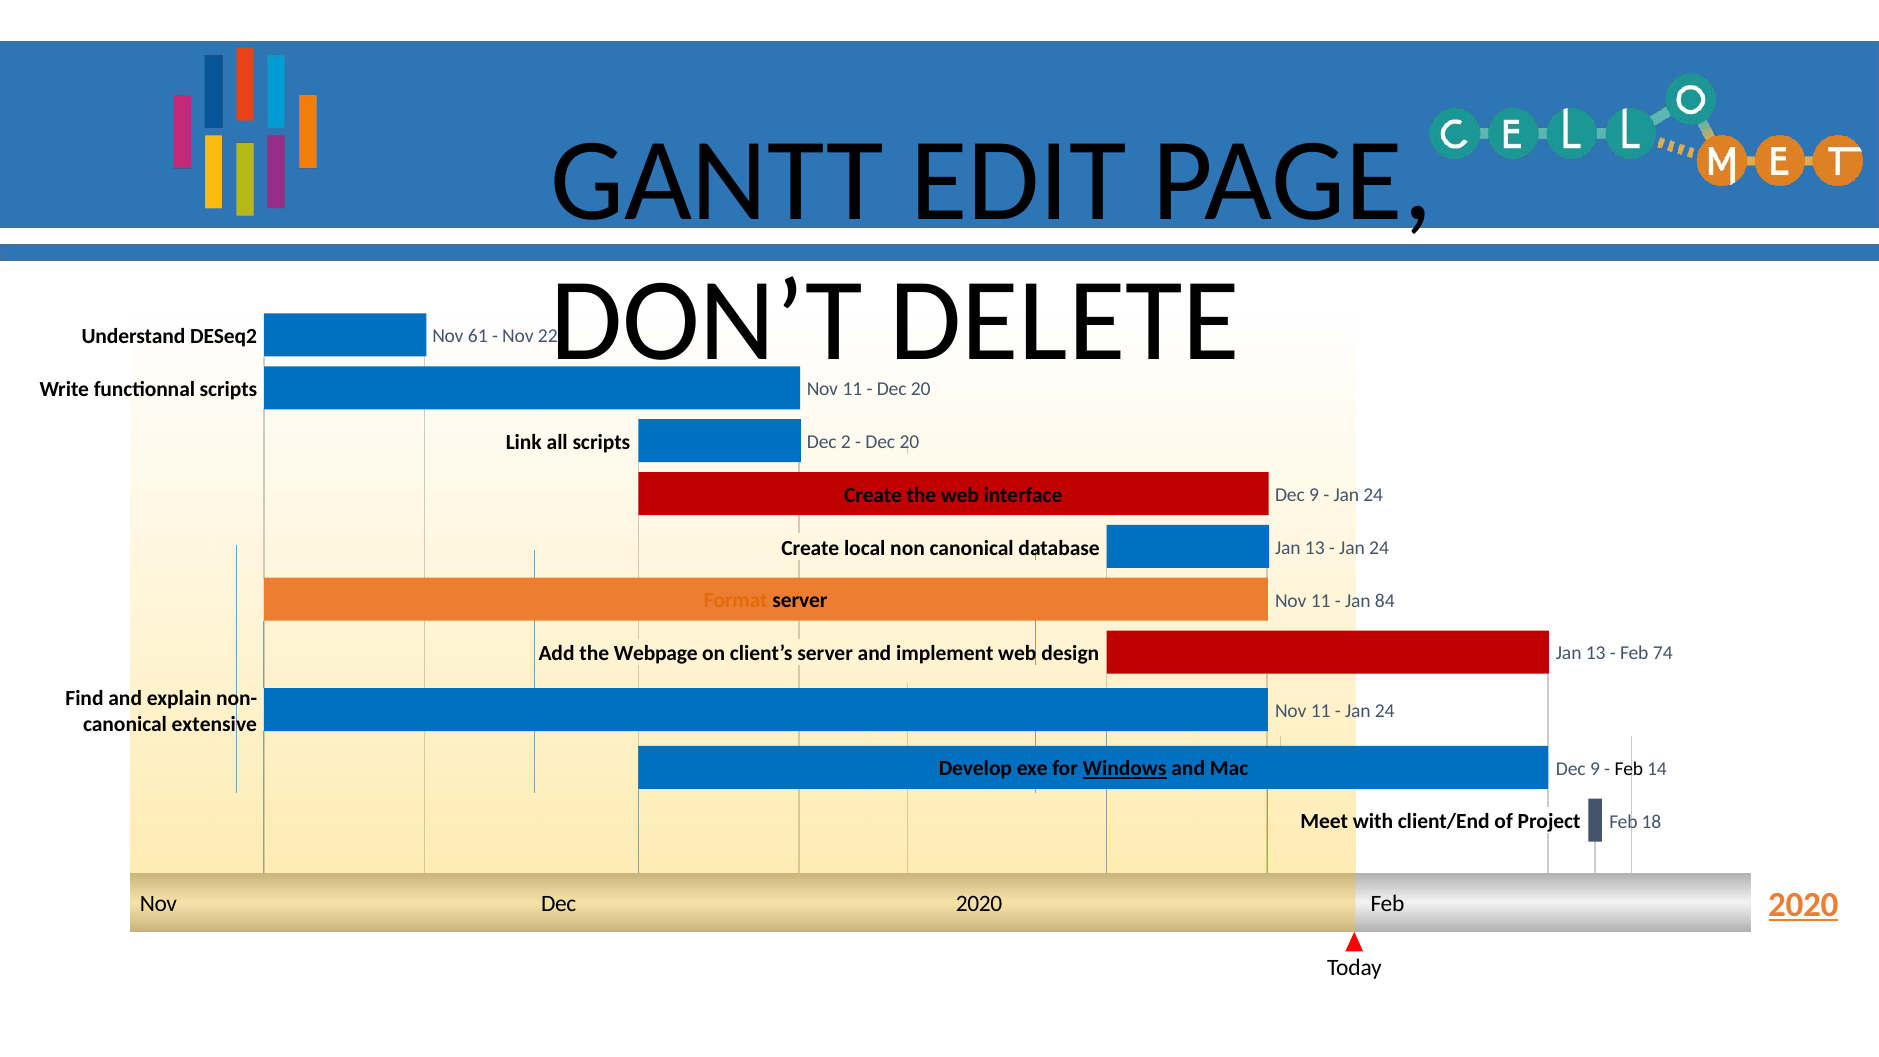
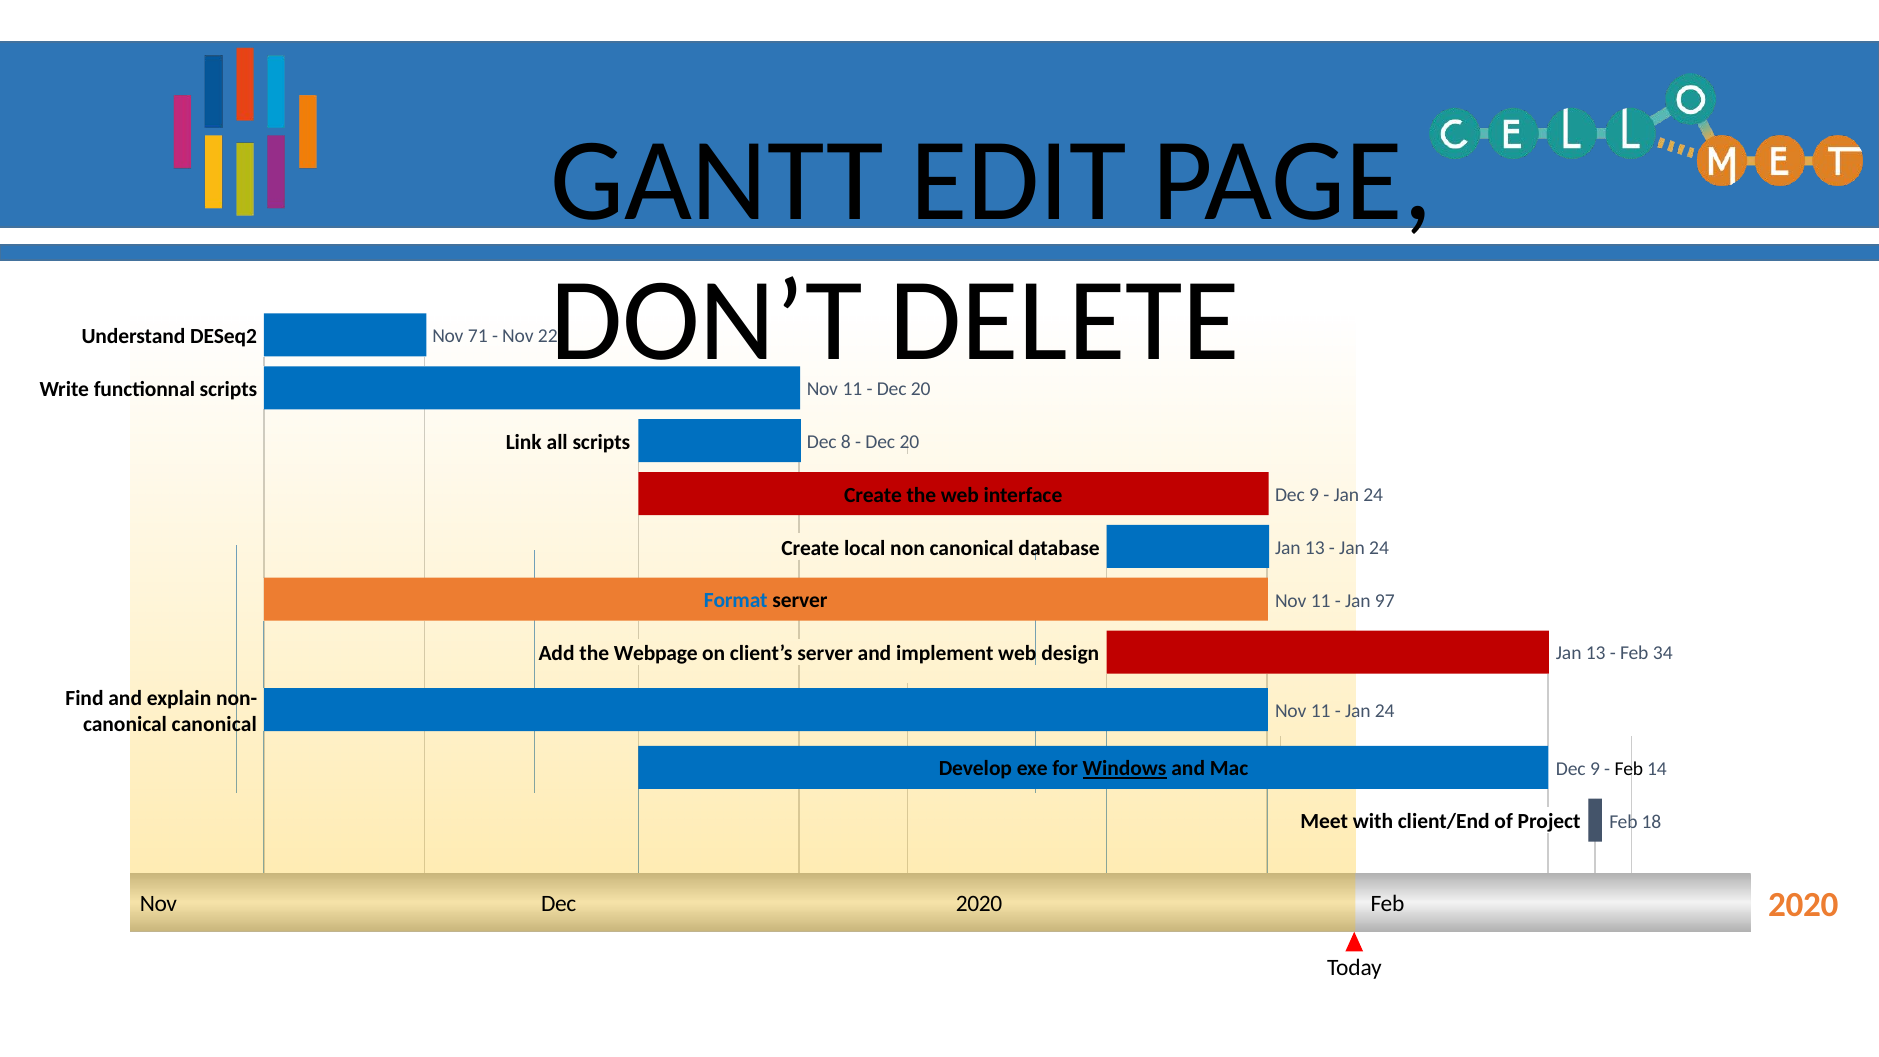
61: 61 -> 71 (478, 336)
2: 2 -> 8 (846, 442)
Format colour: orange -> blue (736, 601)
84: 84 -> 97 (1385, 601)
74: 74 -> 34 (1663, 653)
canonical extensive: extensive -> canonical (214, 724)
2020 underline: present -> none (1803, 905)
